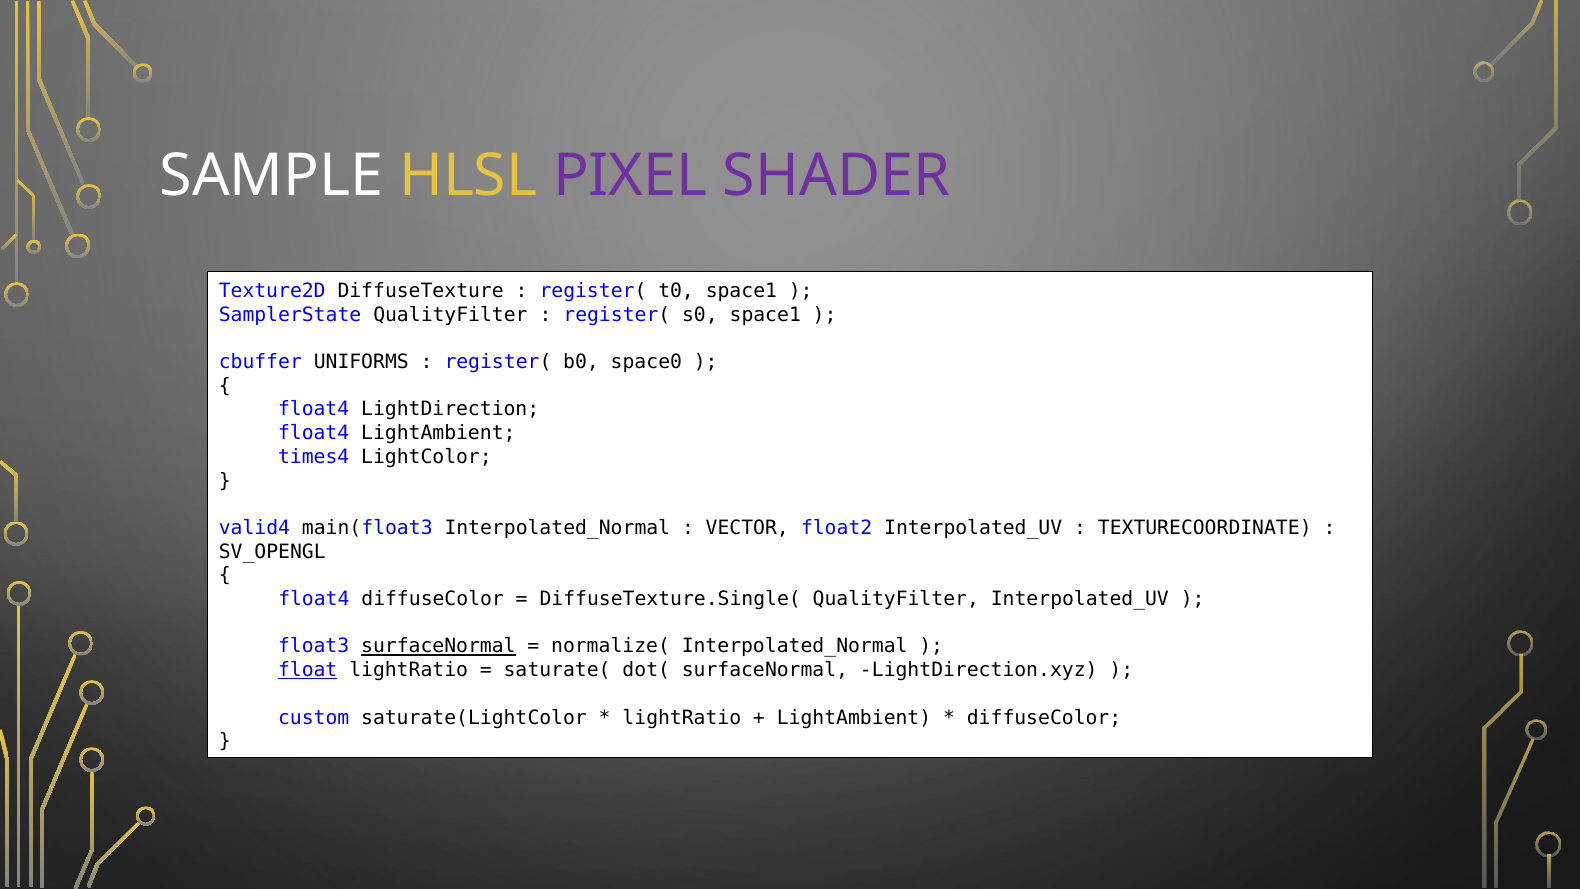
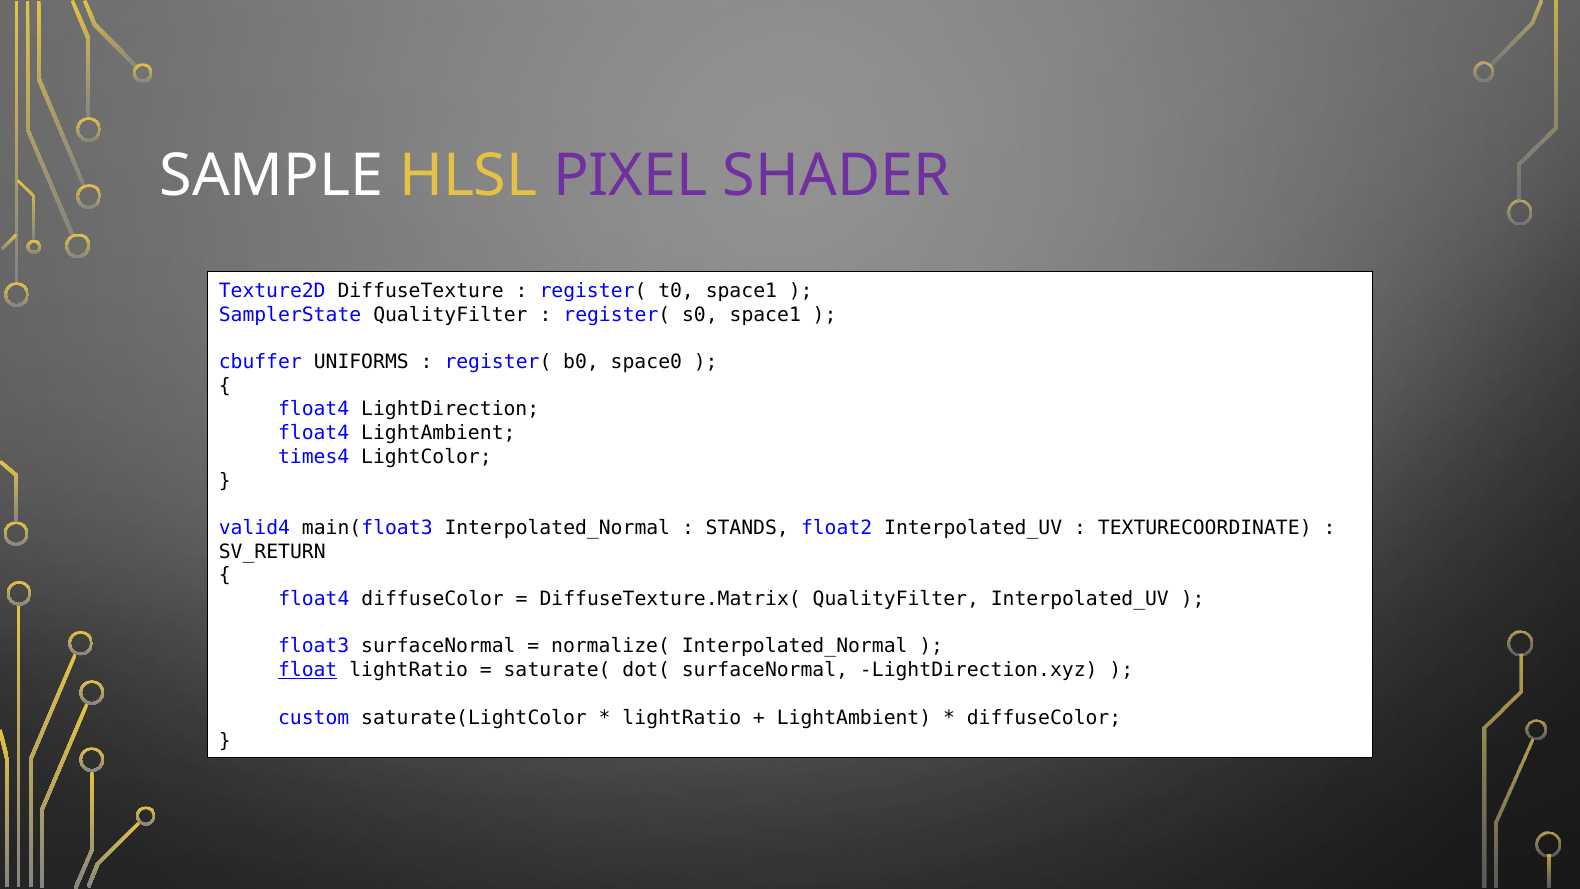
VECTOR: VECTOR -> STANDS (747, 528)
SV_OPENGL: SV_OPENGL -> SV_RETURN (272, 551)
DiffuseTexture.Single(: DiffuseTexture.Single( -> DiffuseTexture.Matrix( (670, 599)
surfaceNormal underline: present -> none (438, 646)
